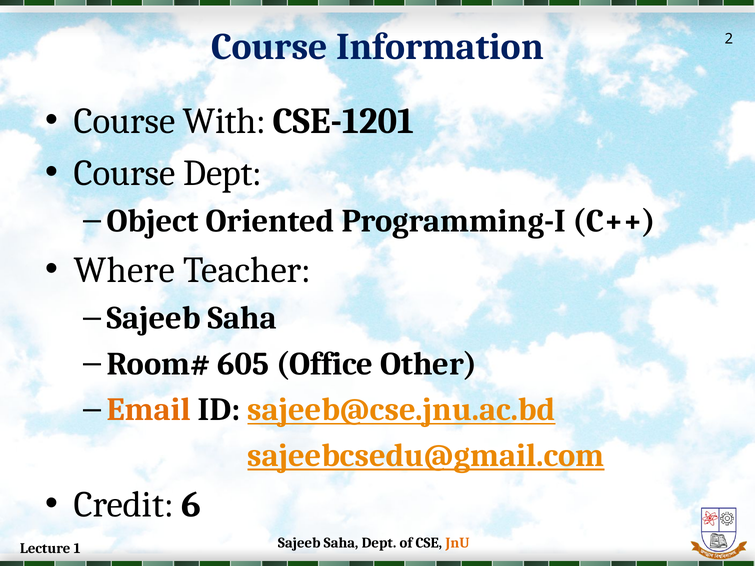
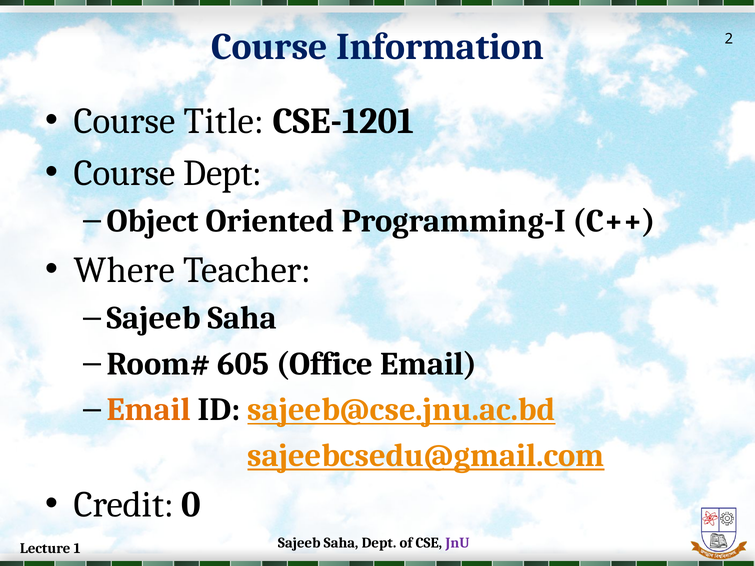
With: With -> Title (224, 121)
Office Other: Other -> Email (429, 364)
6: 6 -> 0 (191, 505)
JnU colour: orange -> purple (457, 543)
